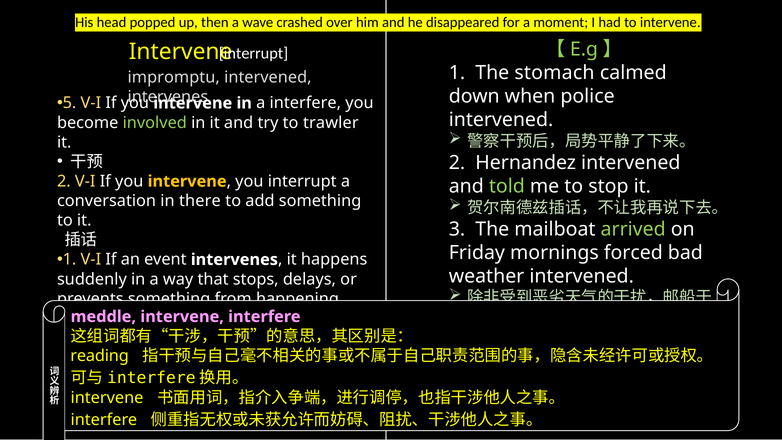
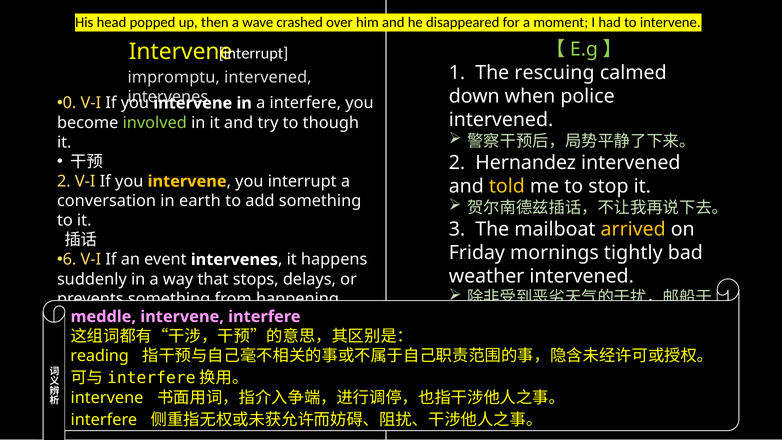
stomach: stomach -> rescuing (554, 73)
5: 5 -> 0 (70, 103)
trawler: trawler -> though (331, 123)
told colour: light green -> yellow (507, 186)
there: there -> earth (200, 201)
arrived colour: light green -> yellow (633, 229)
forced: forced -> tightly (633, 253)
1: 1 -> 6 (70, 260)
